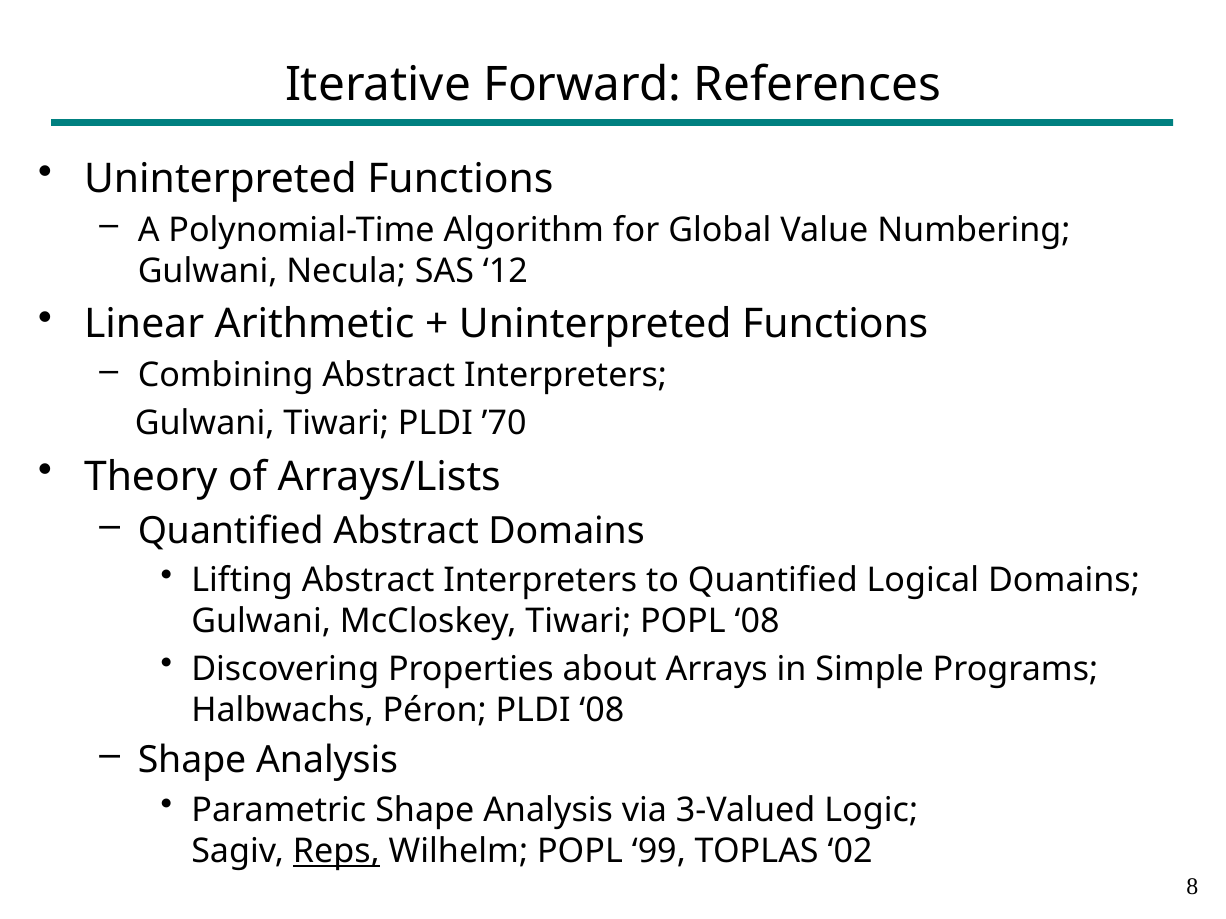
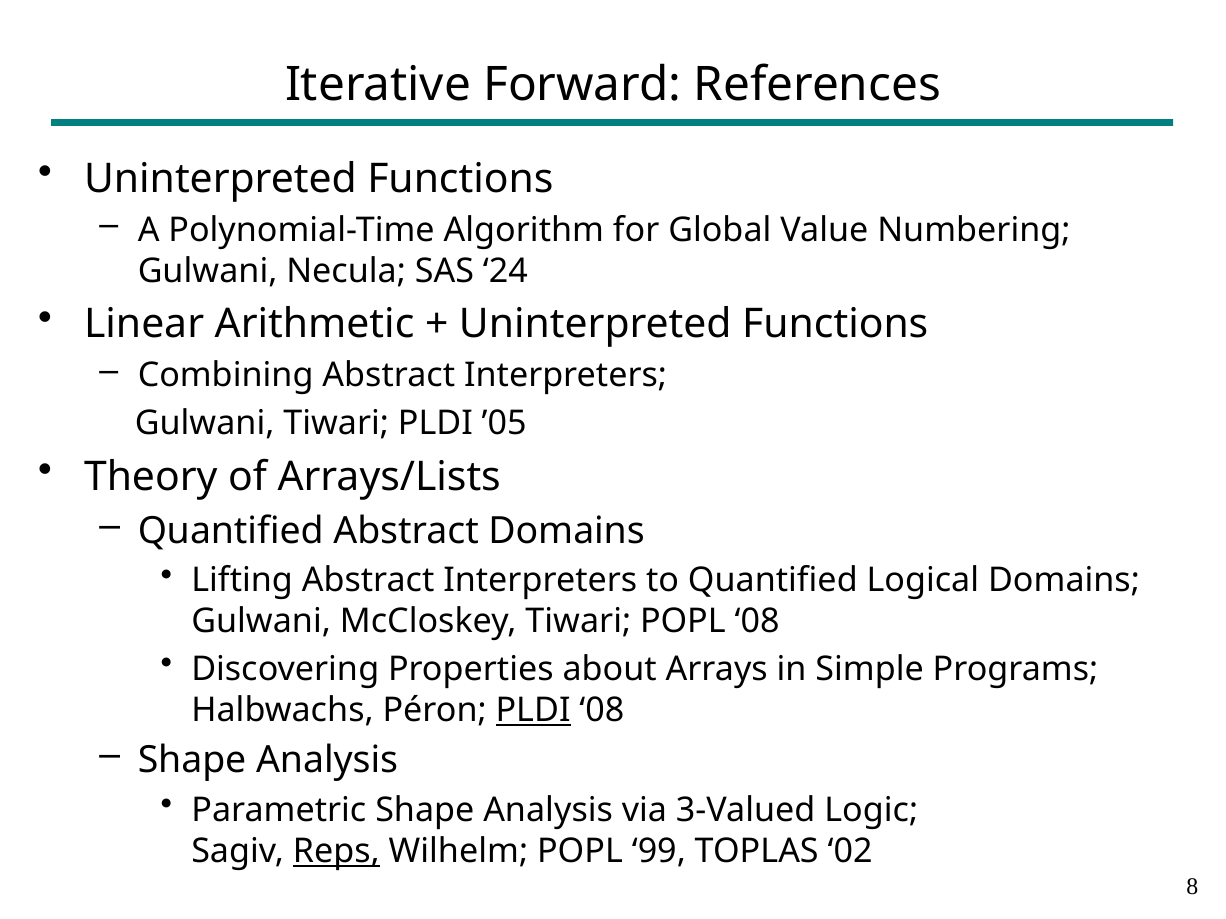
12: 12 -> 24 (505, 271)
’70: ’70 -> ’05 (504, 424)
PLDI underline: none -> present (533, 710)
